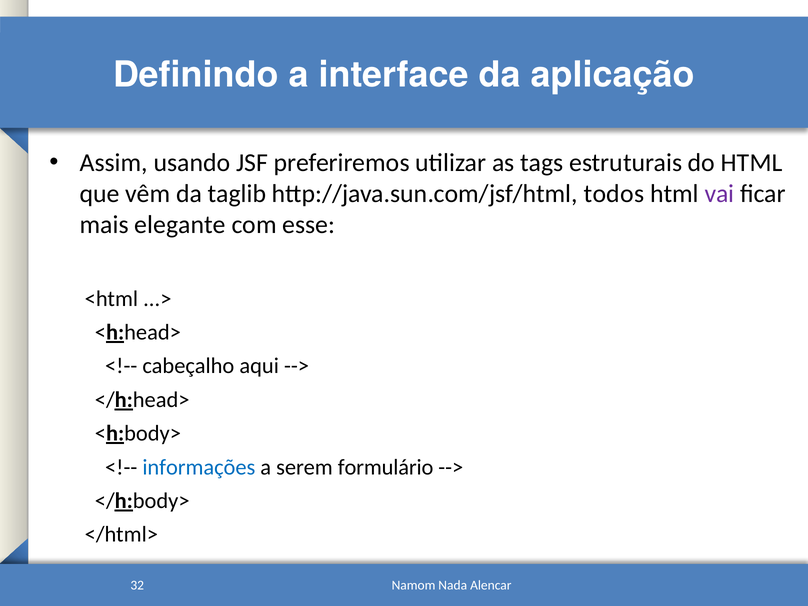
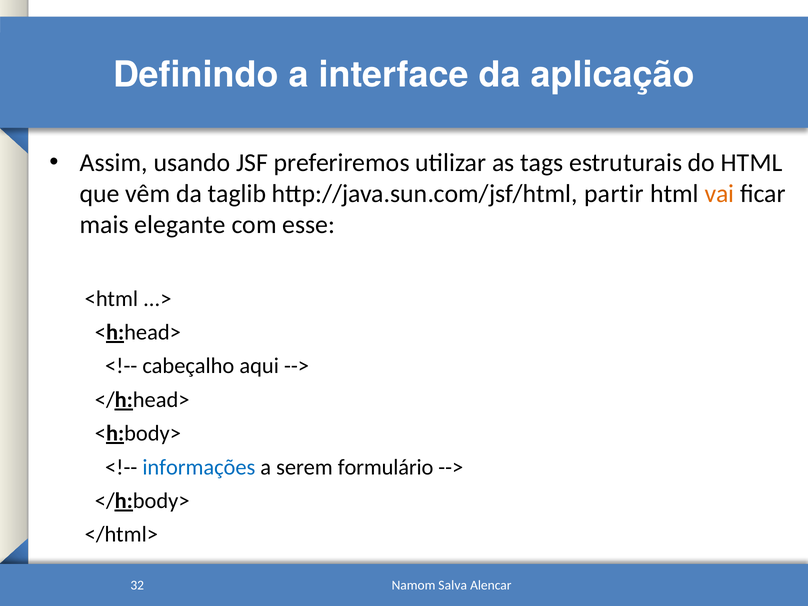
todos: todos -> partir (614, 194)
vai colour: purple -> orange (720, 194)
Nada: Nada -> Salva (453, 585)
